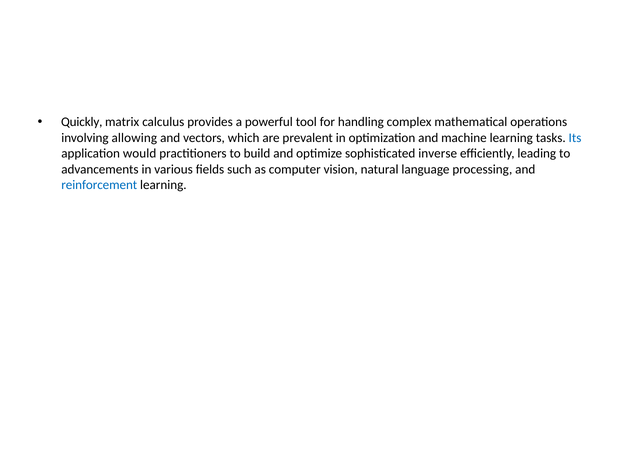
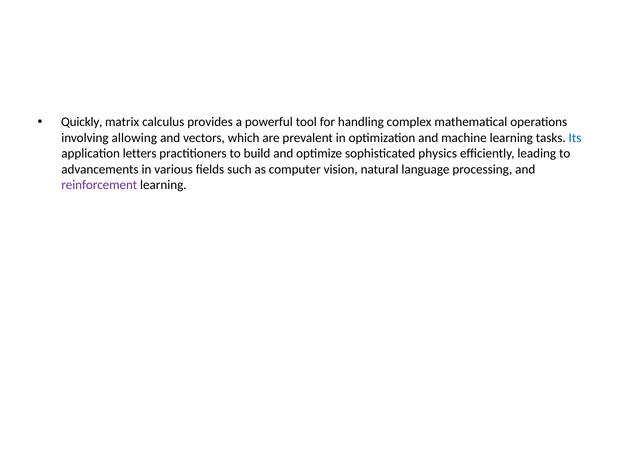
would: would -> letters (140, 153)
inverse: inverse -> physics (438, 153)
reinforcement colour: blue -> purple (99, 185)
